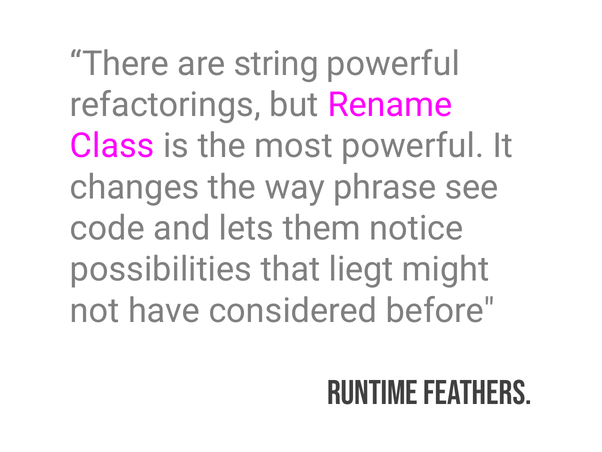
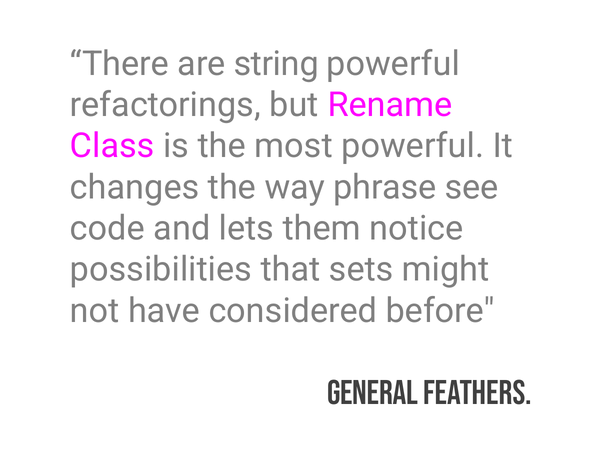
liegt: liegt -> sets (361, 269)
Runtime: Runtime -> General (372, 393)
